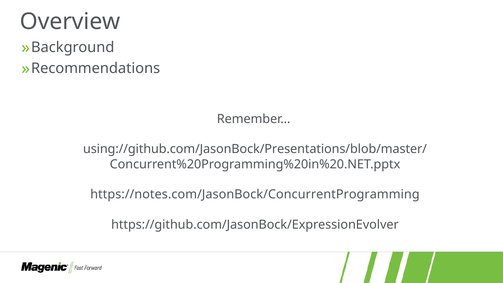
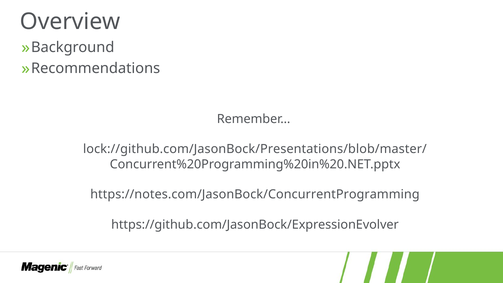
using://github.com/JasonBock/Presentations/blob/master/: using://github.com/JasonBock/Presentations/blob/master/ -> lock://github.com/JasonBock/Presentations/blob/master/ (255, 149)
